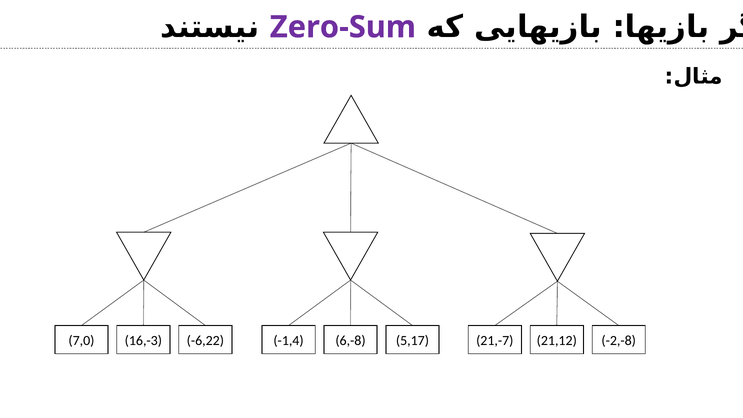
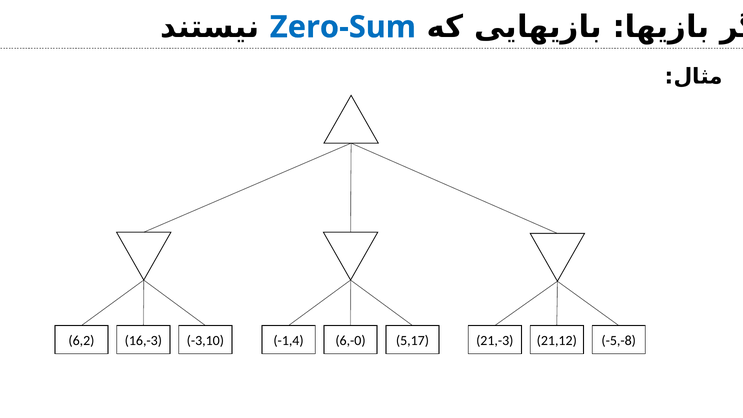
Zero-Sum colour: purple -> blue (343, 27)
7,0: 7,0 -> 6,2 (81, 341)
-6,22: -6,22 -> -3,10 (205, 341)
6,-8: 6,-8 -> 6,-0 (350, 341)
21,-7: 21,-7 -> 21,-3 (495, 341)
-2,-8: -2,-8 -> -5,-8 (619, 341)
